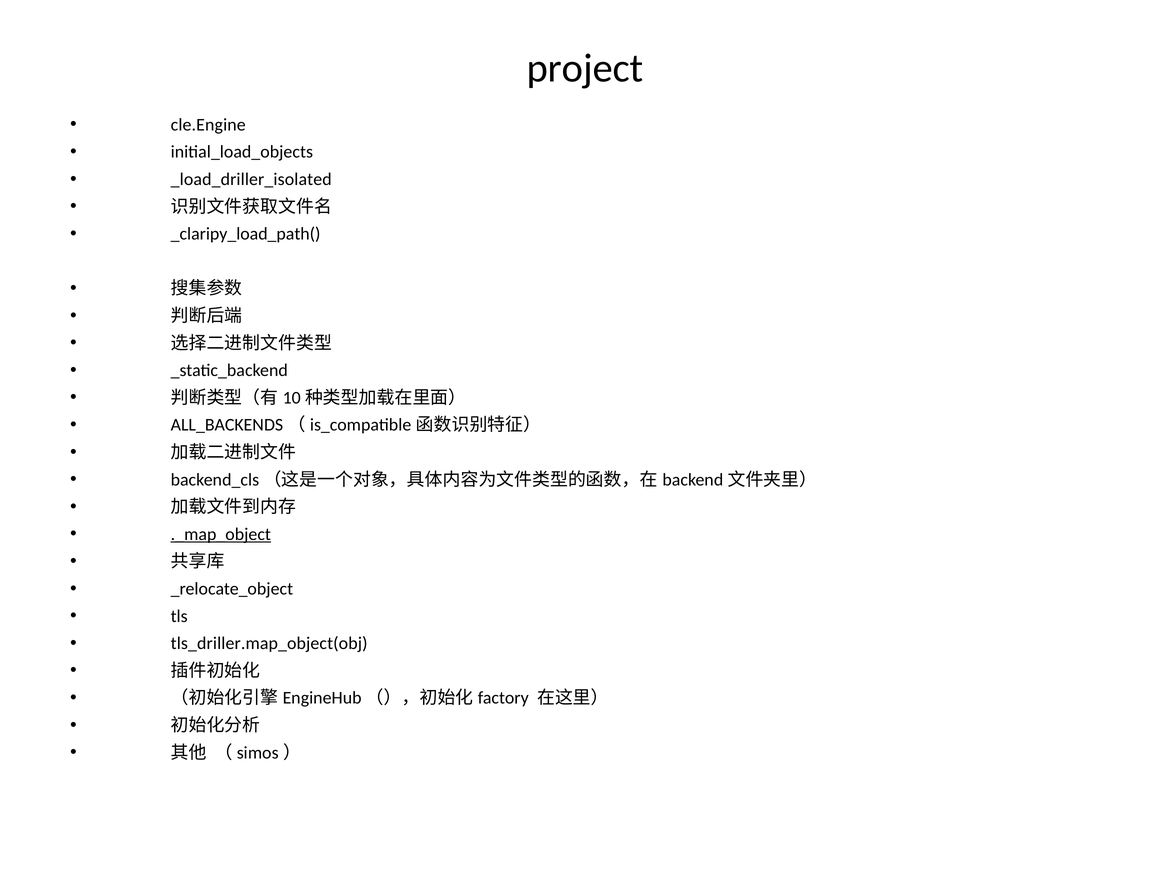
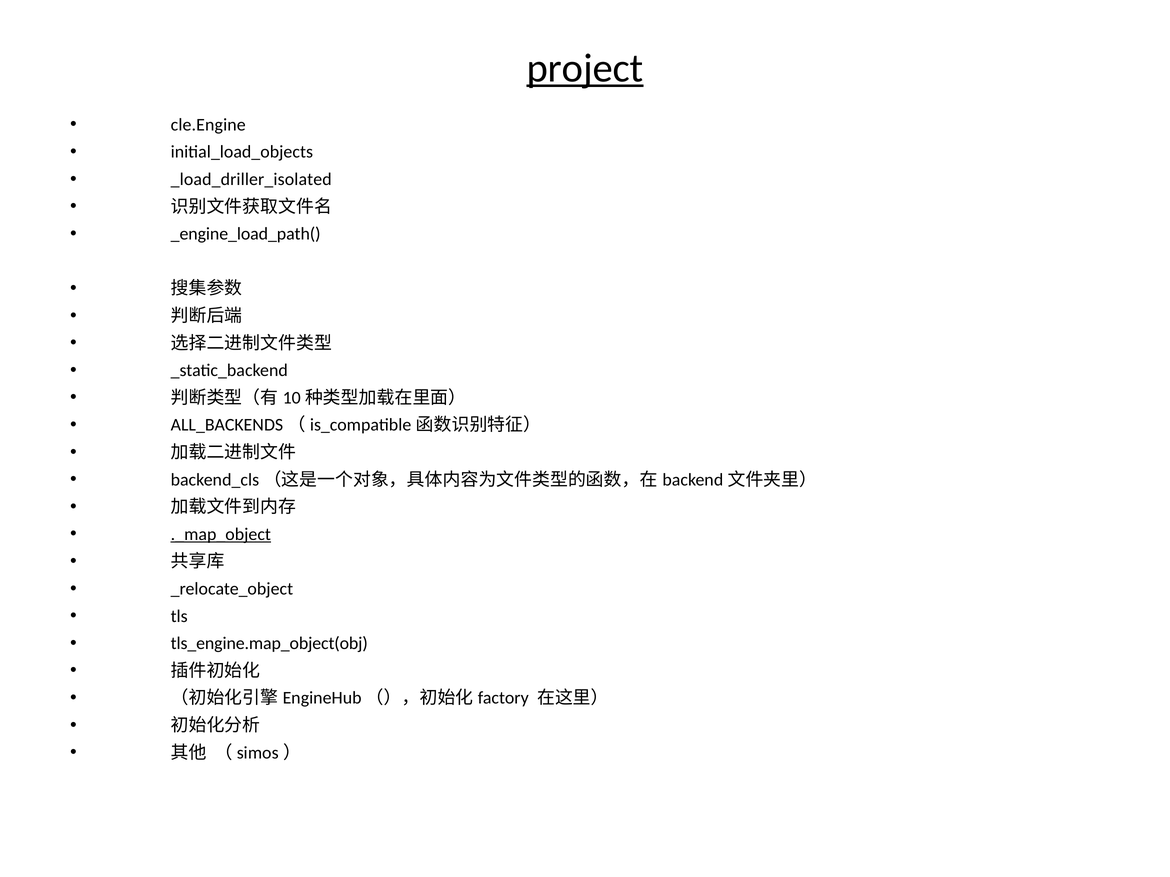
project underline: none -> present (585, 68)
_claripy_load_path(: _claripy_load_path( -> _engine_load_path( (246, 234)
tls_driller.map_object(obj: tls_driller.map_object(obj -> tls_engine.map_object(obj (269, 644)
